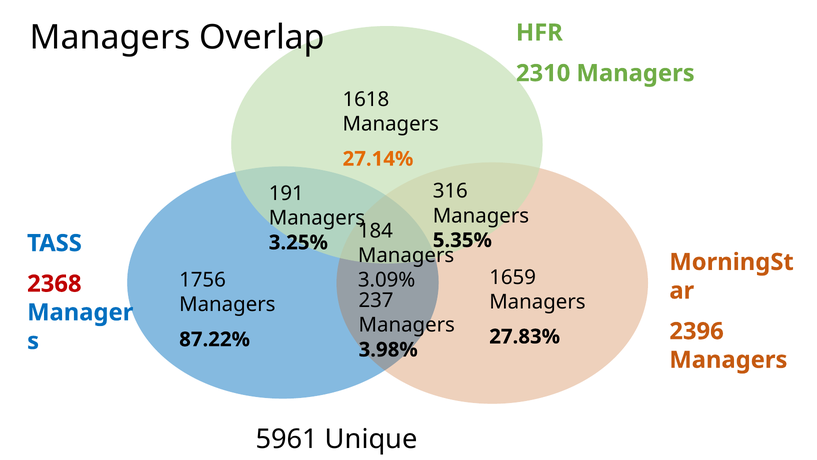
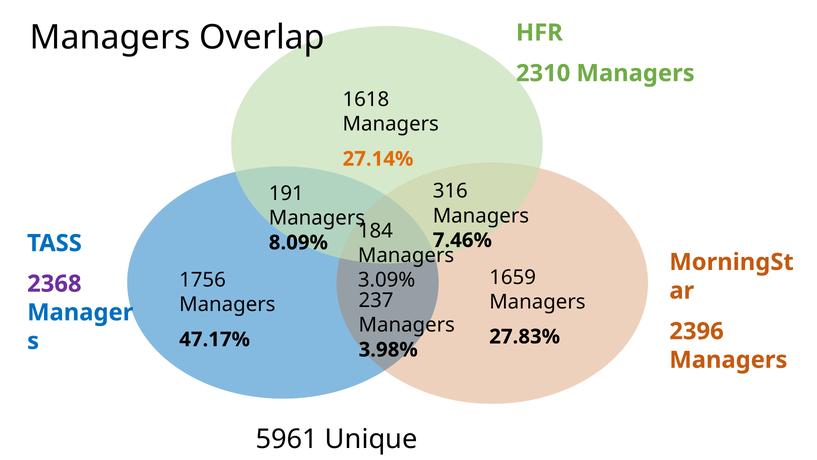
5.35%: 5.35% -> 7.46% (462, 240)
3.25%: 3.25% -> 8.09% (298, 242)
2368 colour: red -> purple (54, 284)
87.22%: 87.22% -> 47.17% (215, 339)
